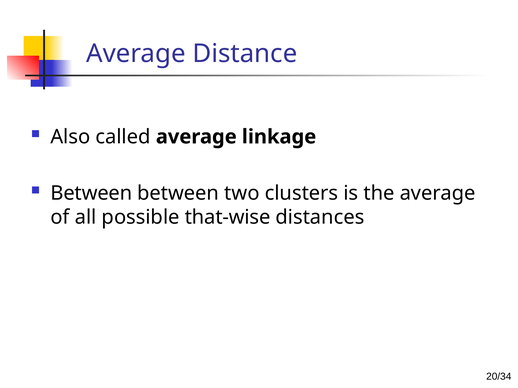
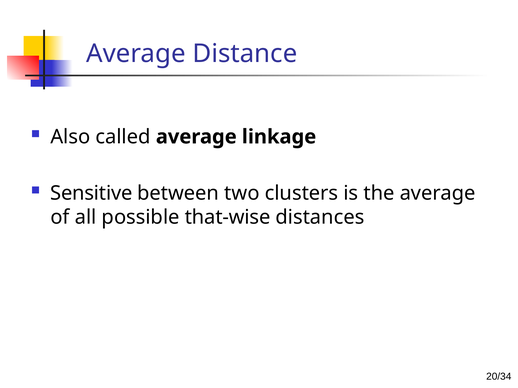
Between: Between -> Sensitive (91, 193)
